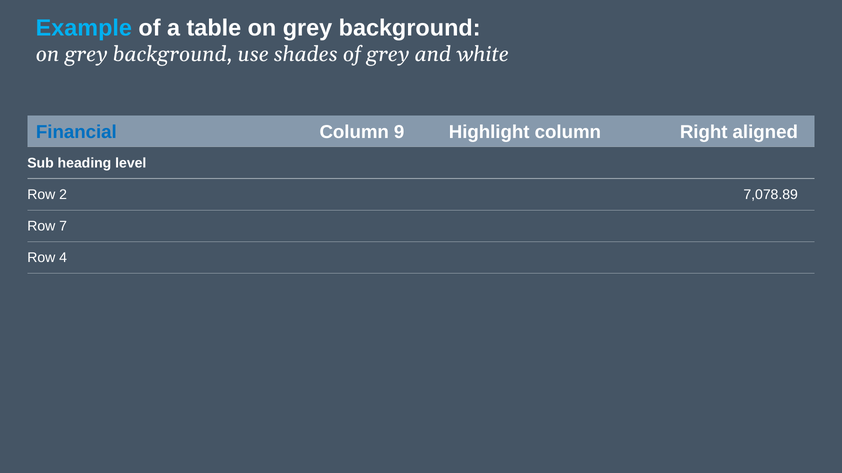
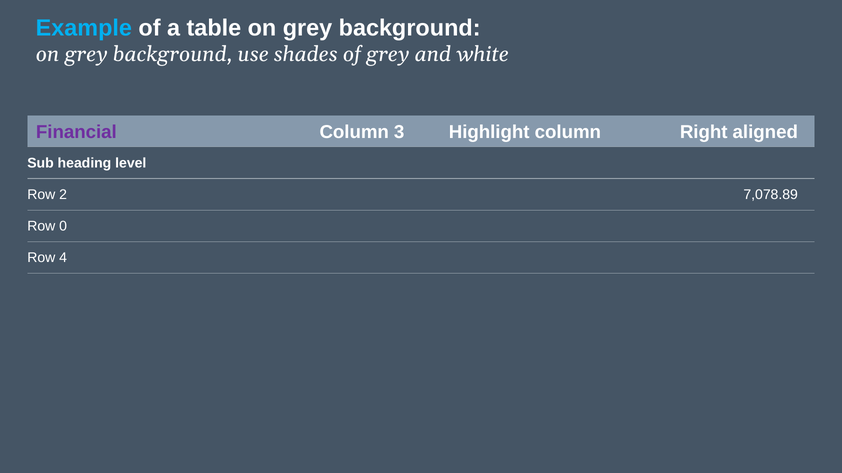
Financial colour: blue -> purple (76, 132)
9: 9 -> 3 (399, 132)
7: 7 -> 0 (63, 226)
